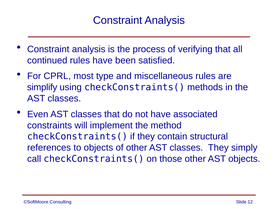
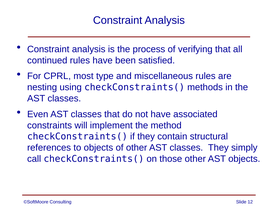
simplify: simplify -> nesting (42, 87)
